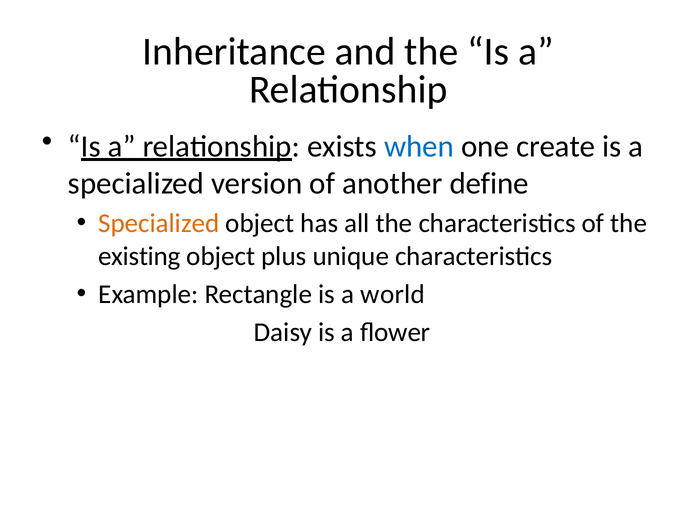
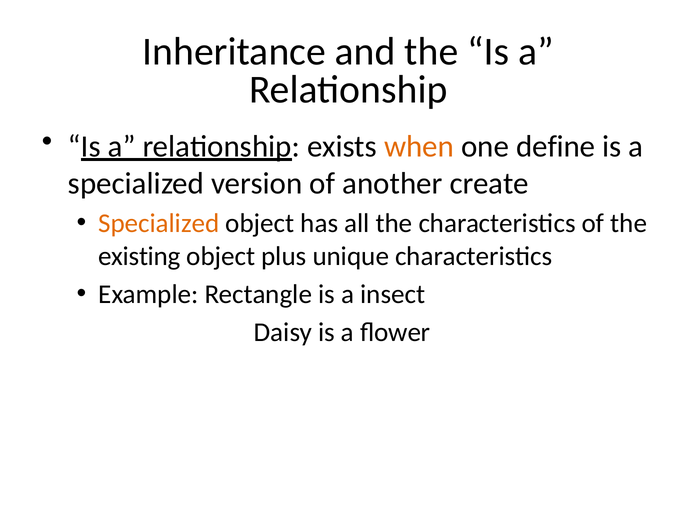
when colour: blue -> orange (419, 146)
create: create -> define (556, 146)
define: define -> create (489, 183)
world: world -> insect (393, 294)
